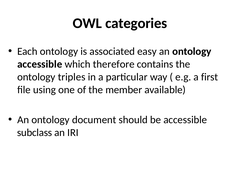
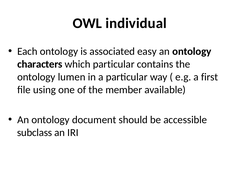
categories: categories -> individual (136, 23)
accessible: accessible -> characters (40, 64)
which therefore: therefore -> particular (114, 64)
triples: triples -> lumen (72, 77)
